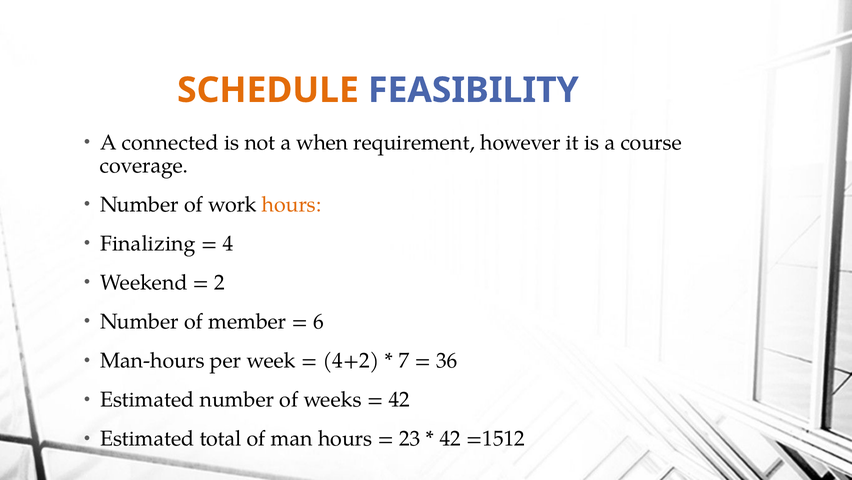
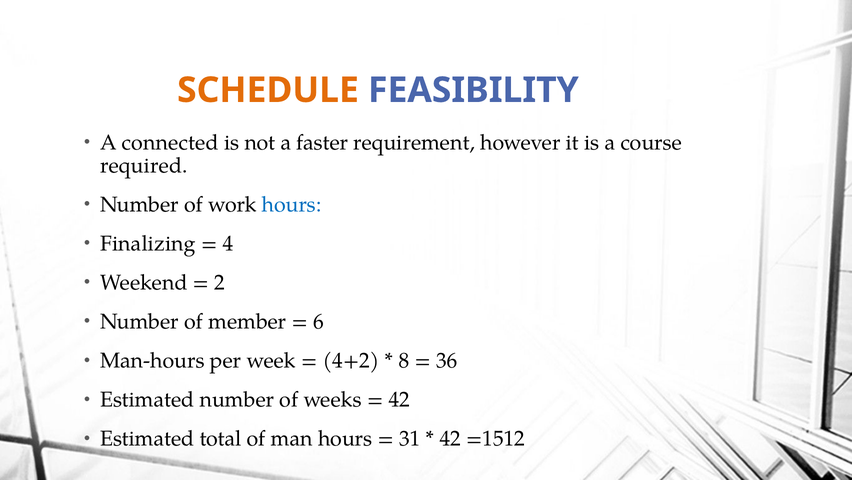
when: when -> faster (322, 142)
coverage: coverage -> required (144, 165)
hours colour: orange -> blue (292, 204)
7: 7 -> 8 (404, 360)
23: 23 -> 31 (410, 438)
